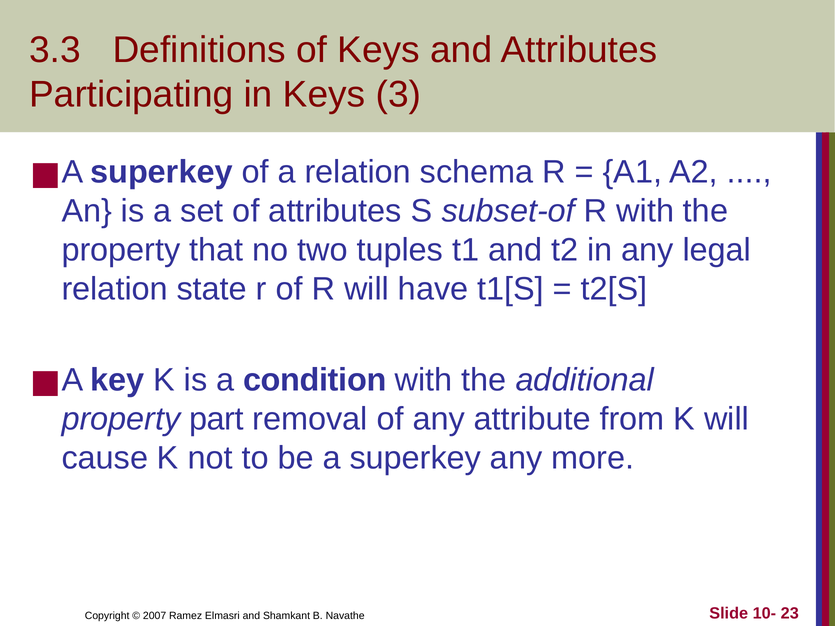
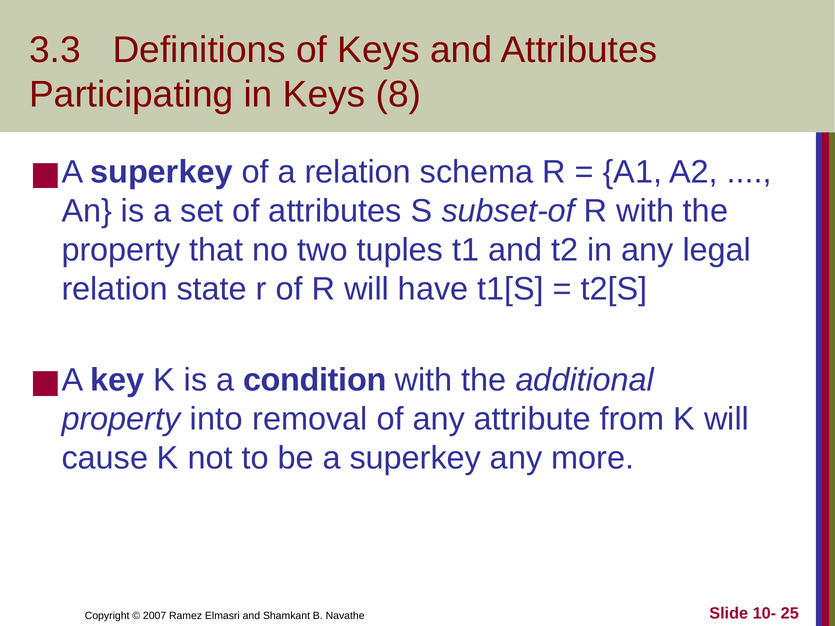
3: 3 -> 8 (398, 94)
part: part -> into (216, 419)
23: 23 -> 25 (790, 613)
